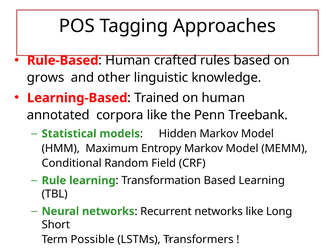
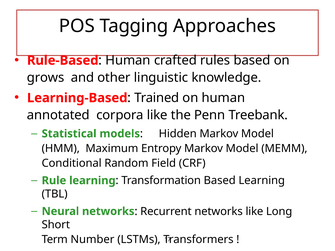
Possible: Possible -> Number (92, 240)
